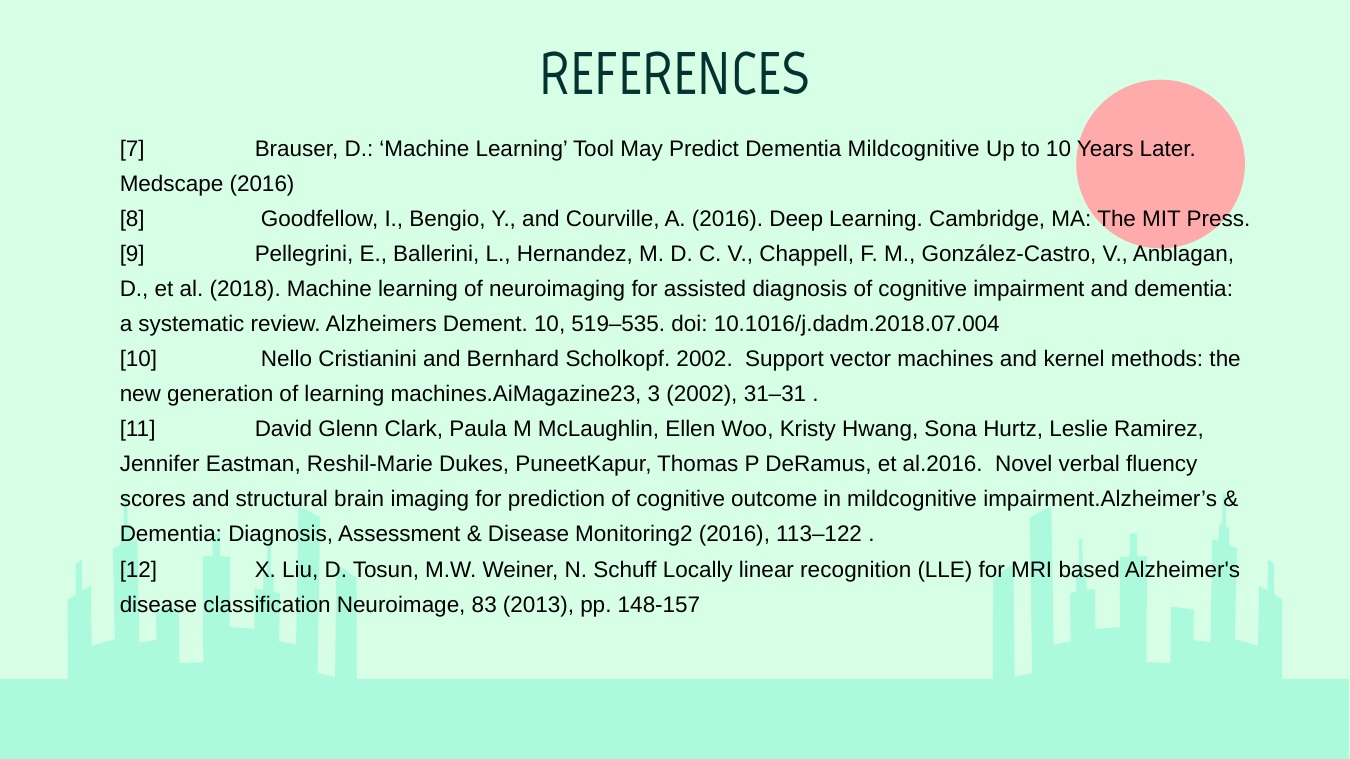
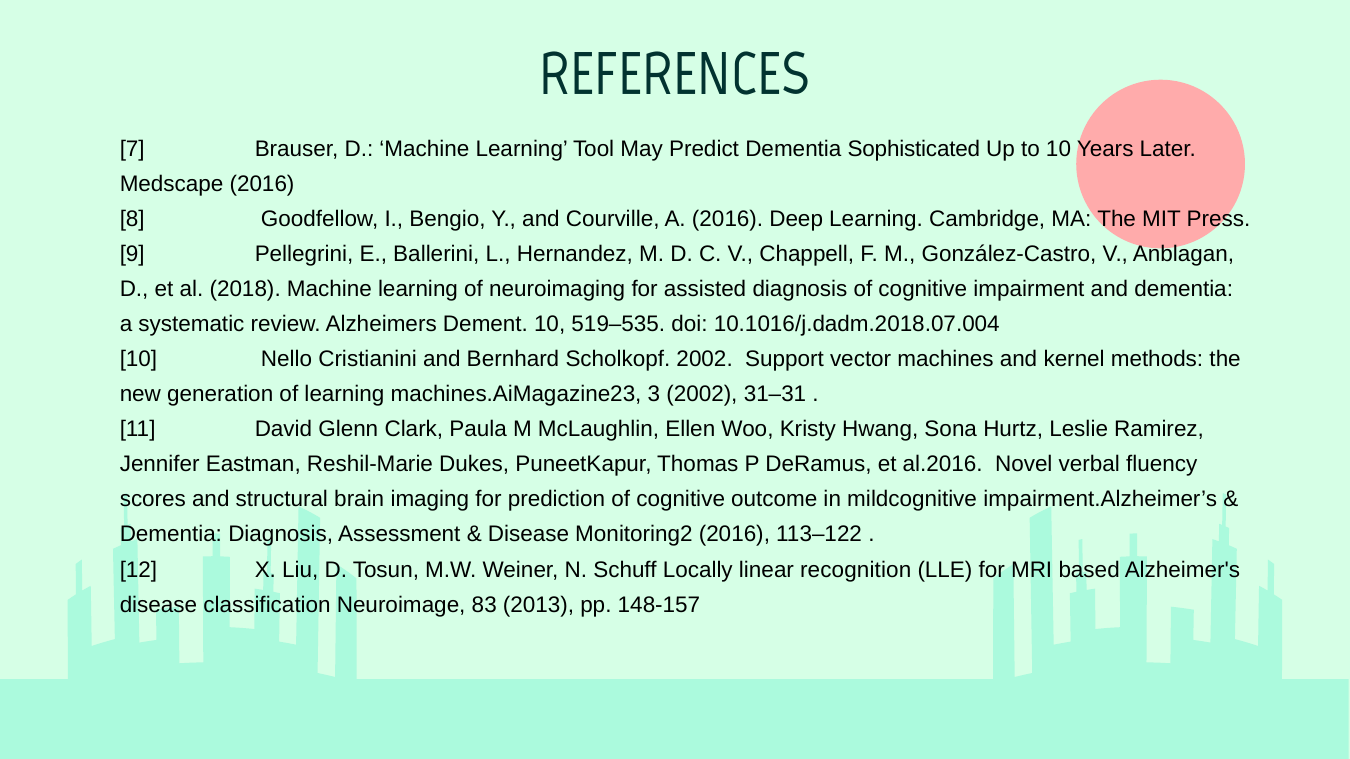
Dementia Mildcognitive: Mildcognitive -> Sophisticated (914, 149)
